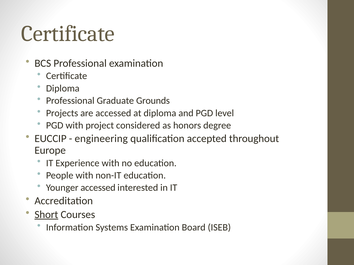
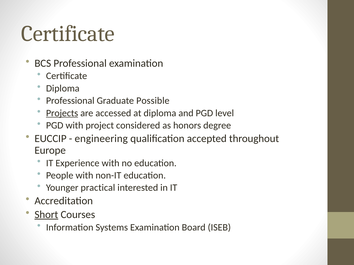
Grounds: Grounds -> Possible (153, 101)
Projects underline: none -> present (62, 113)
Younger accessed: accessed -> practical (98, 188)
